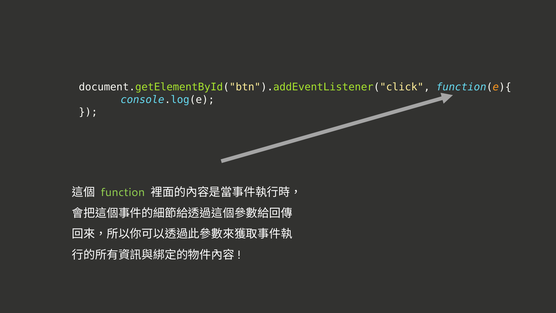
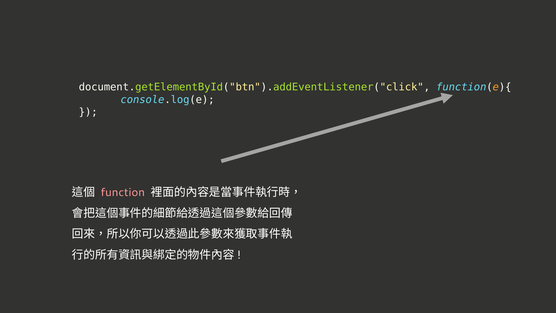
function colour: light green -> pink (123, 192)
